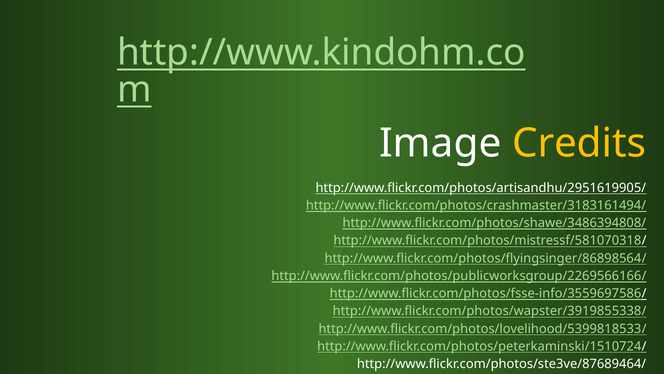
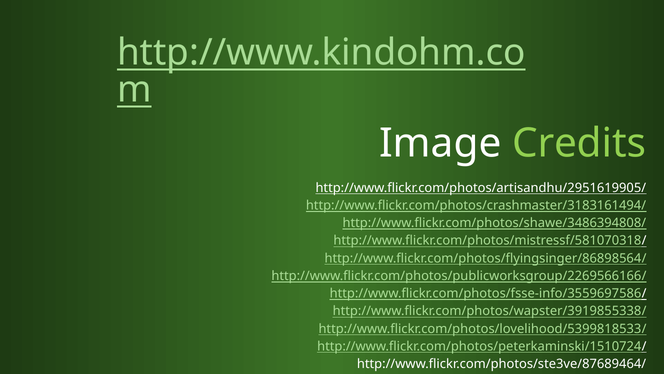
Credits colour: yellow -> light green (579, 143)
